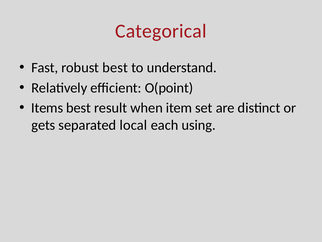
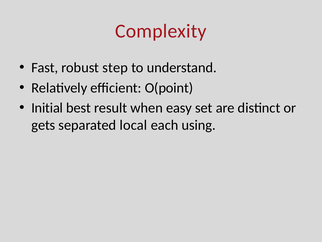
Categorical: Categorical -> Complexity (161, 31)
robust best: best -> step (115, 68)
Items: Items -> Initial (47, 108)
item: item -> easy (179, 108)
